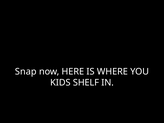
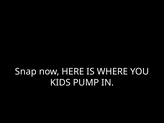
SHELF: SHELF -> PUMP (86, 82)
